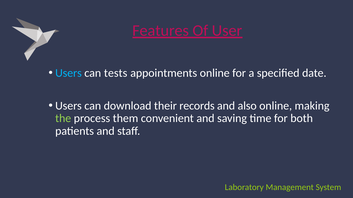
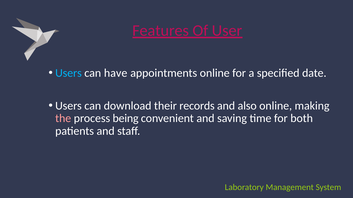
tests: tests -> have (116, 73)
the colour: light green -> pink (63, 119)
them: them -> being (126, 119)
